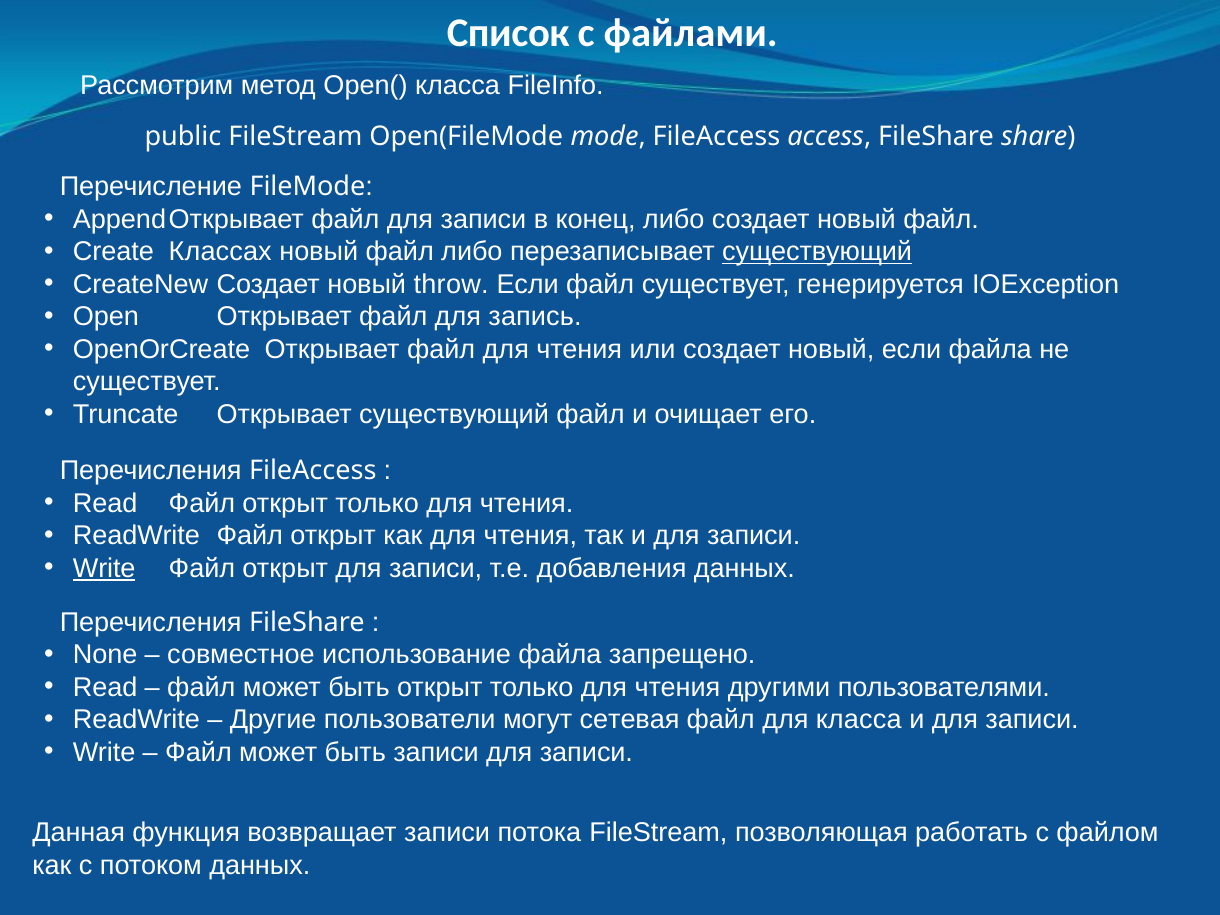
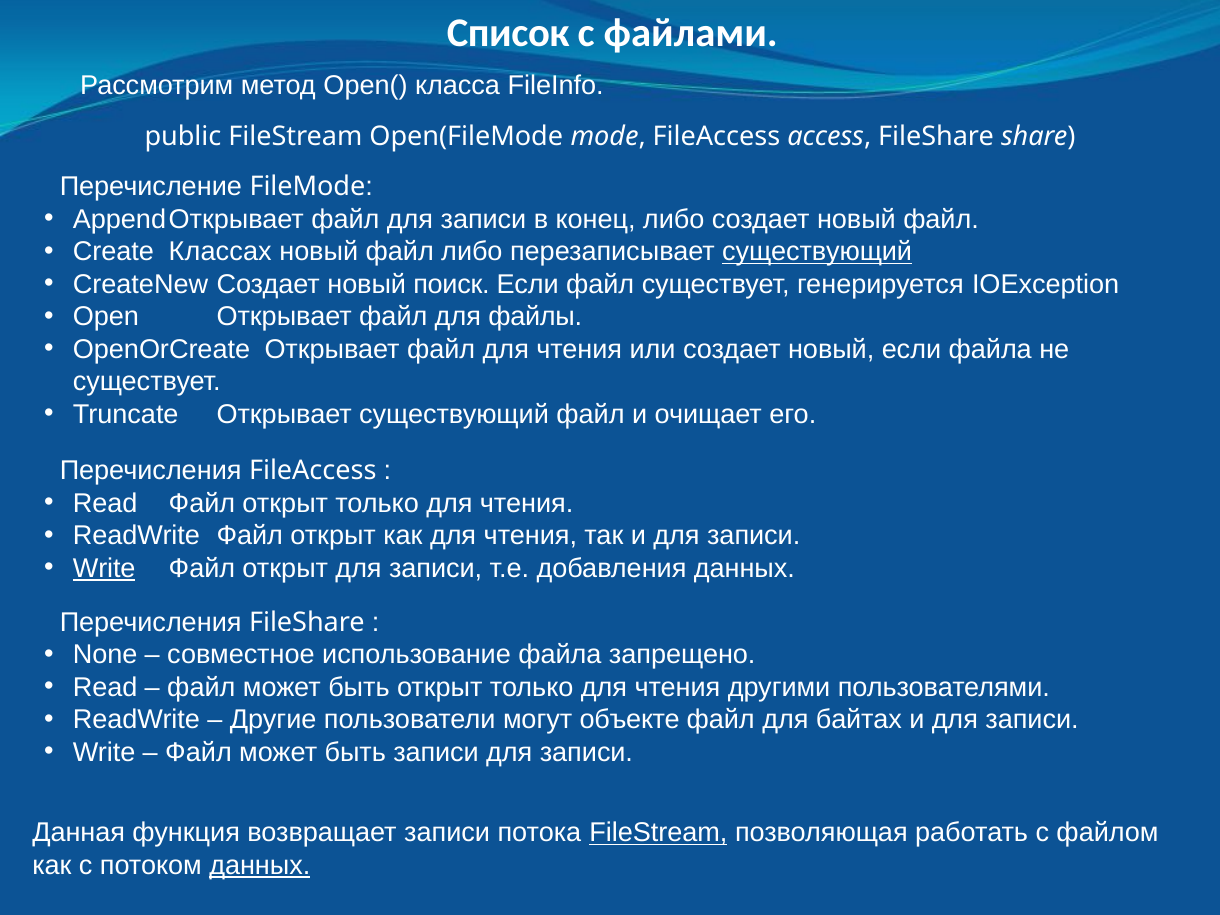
throw: throw -> поиск (451, 284)
запись: запись -> файлы (535, 317)
сетевая: сетевая -> объекте (630, 720)
для класса: класса -> байтах (859, 720)
FileStream underline: none -> present (658, 833)
данных underline: none -> present (260, 866)
